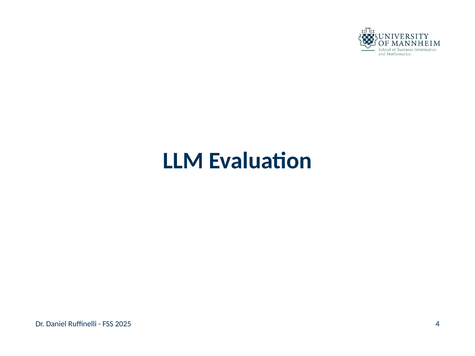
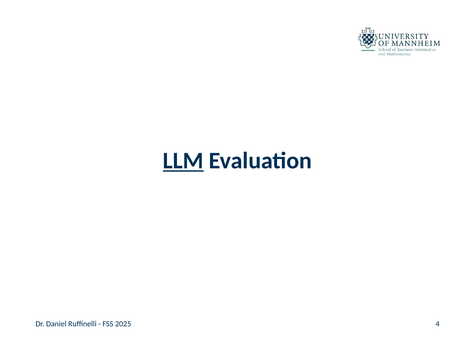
LLM underline: none -> present (183, 161)
